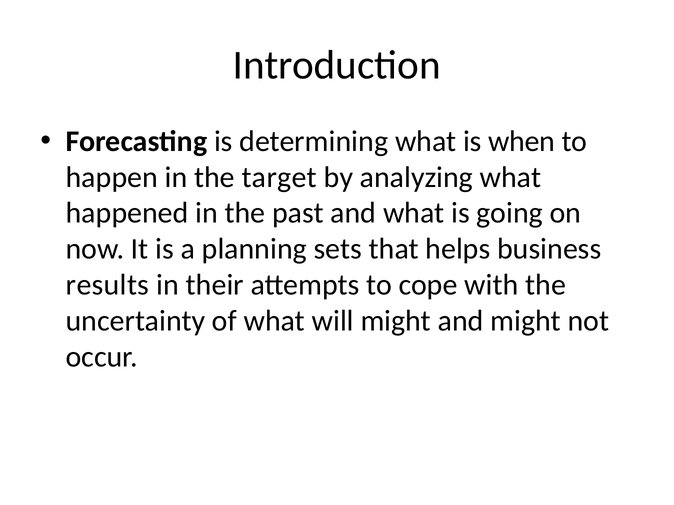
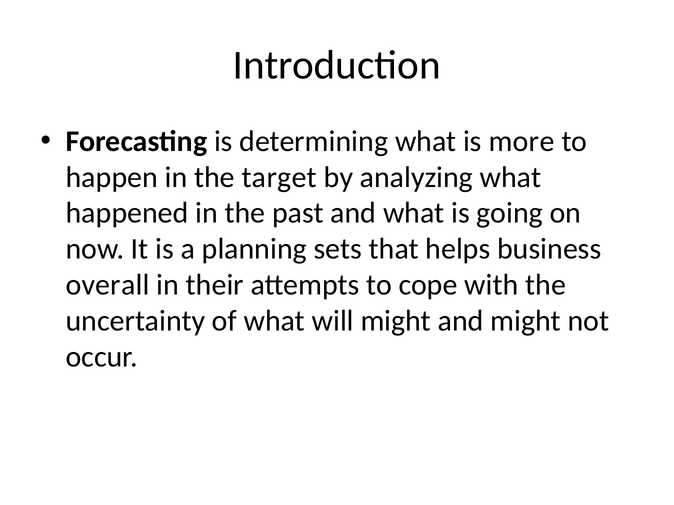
when: when -> more (521, 141)
results: results -> overall (108, 285)
